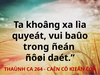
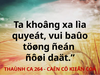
trong: trong -> töøng (36, 47)
daét: daét -> daät (61, 58)
